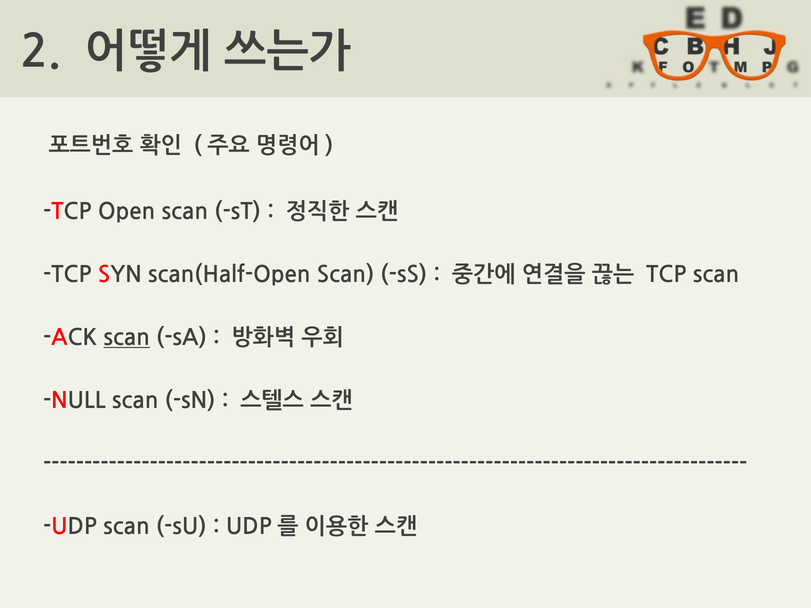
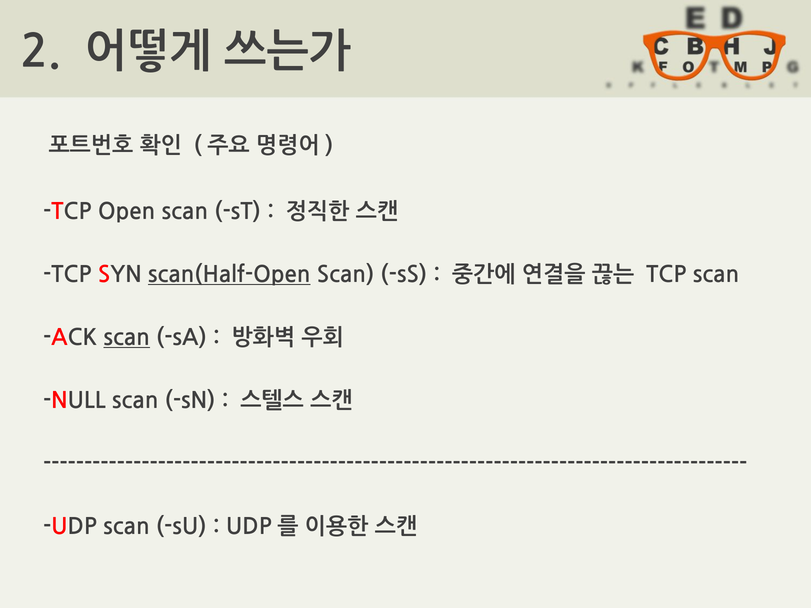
scan(Half-Open underline: none -> present (229, 275)
